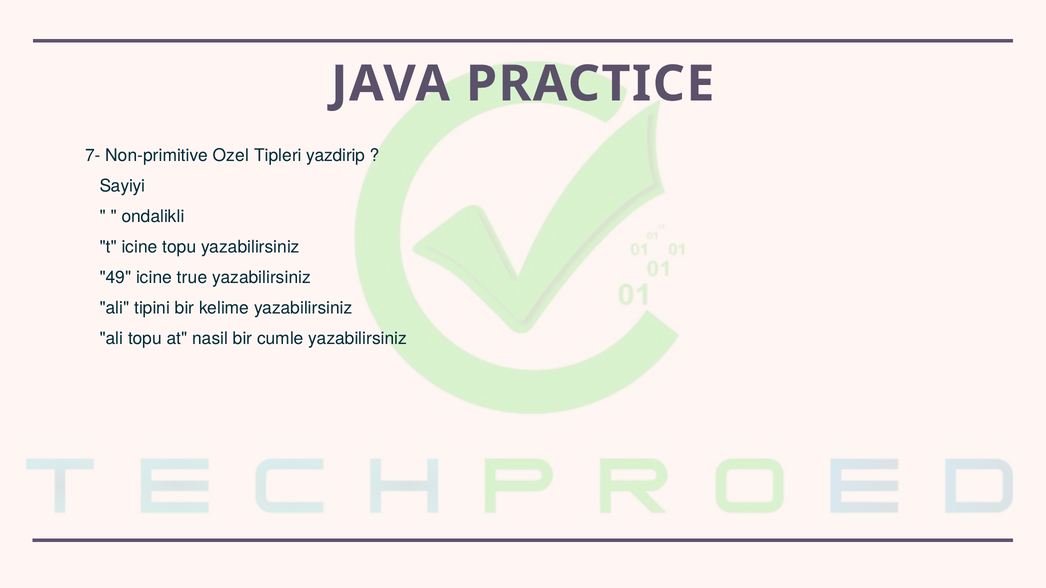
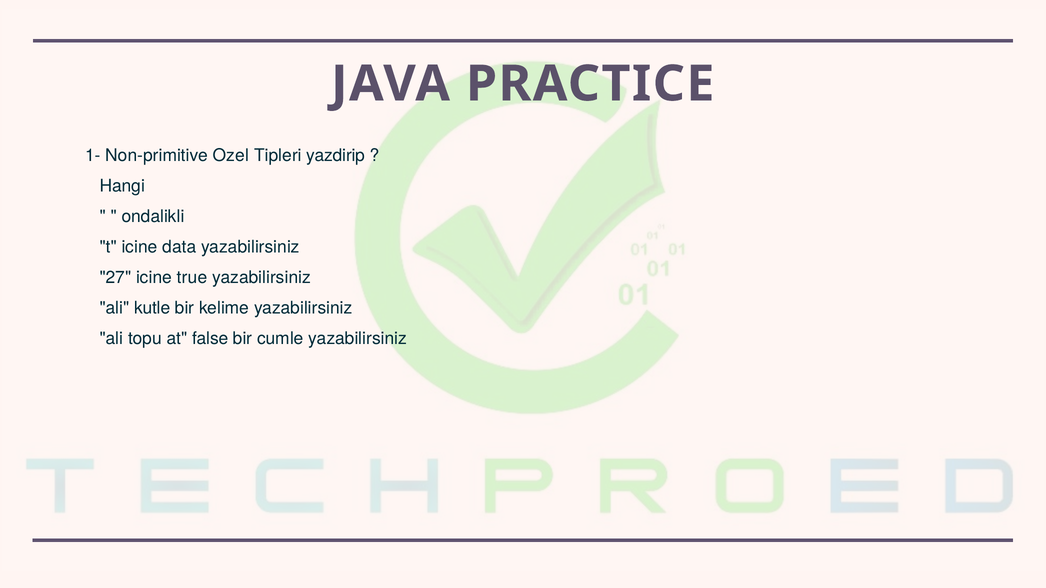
7-: 7- -> 1- (93, 156)
Sayiyi: Sayiyi -> Hangi (122, 186)
icine topu: topu -> data (179, 247)
49: 49 -> 27 (115, 278)
tipini: tipini -> kutle (152, 308)
nasil: nasil -> false (210, 339)
